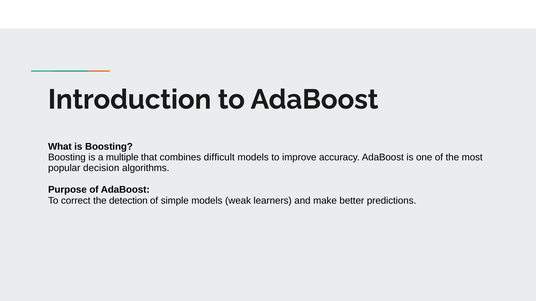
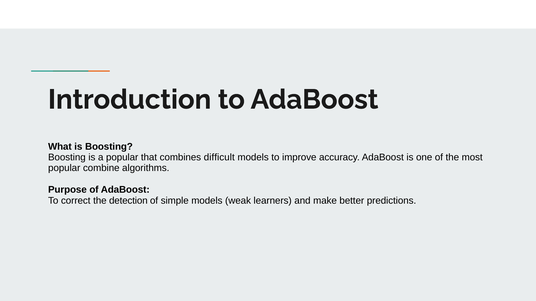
a multiple: multiple -> popular (122, 158)
decision: decision -> combine (101, 168)
